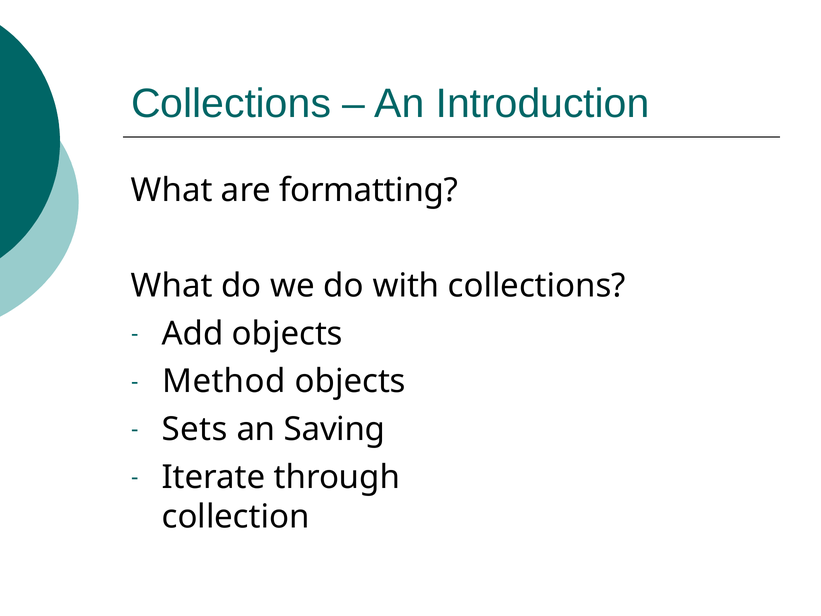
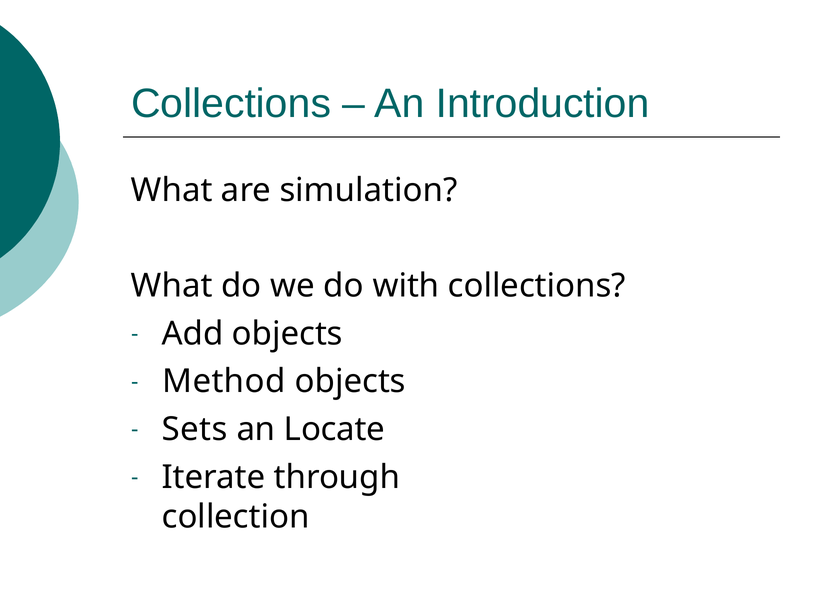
formatting: formatting -> simulation (369, 190)
Saving: Saving -> Locate (335, 429)
